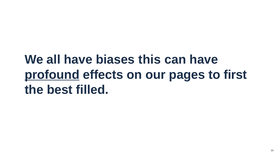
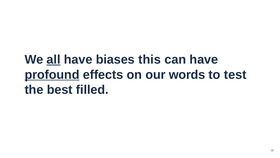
all underline: none -> present (54, 59)
pages: pages -> words (187, 74)
first: first -> test (235, 74)
